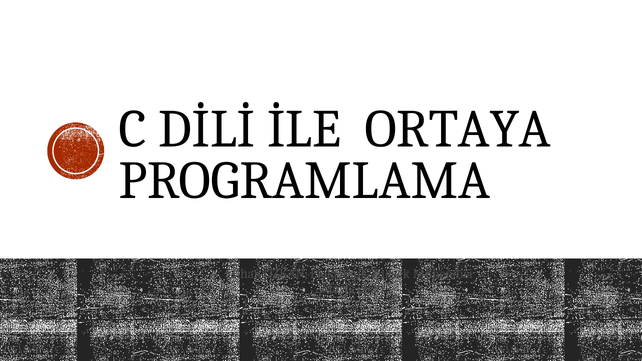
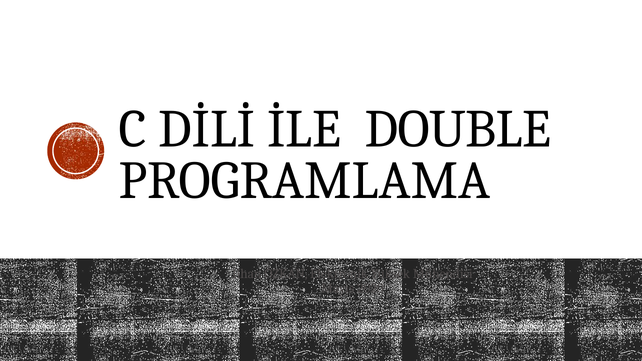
ORTAYA: ORTAYA -> DOUBLE (458, 129)
